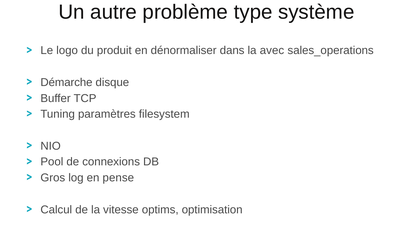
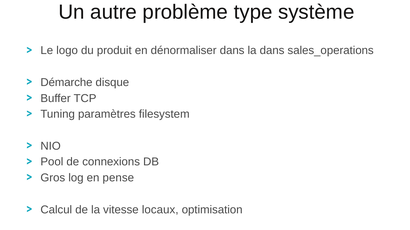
la avec: avec -> dans (272, 51)
optims: optims -> locaux (160, 210)
